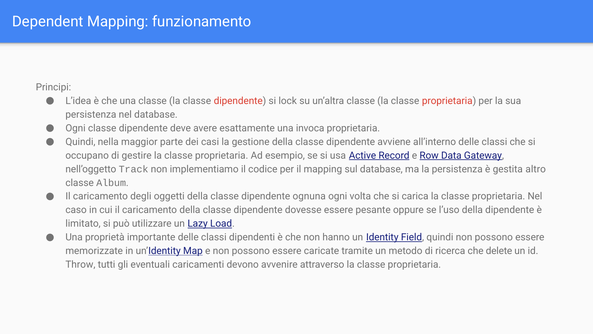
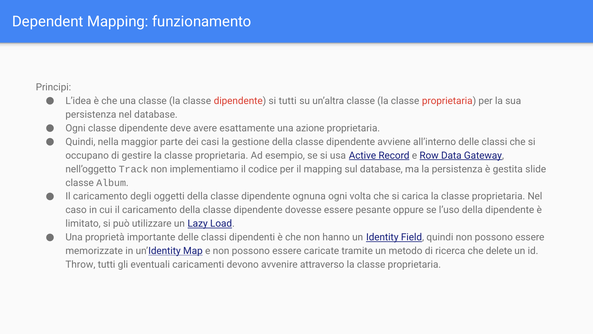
si lock: lock -> tutti (288, 101)
invoca: invoca -> azione (310, 128)
altro: altro -> slide (536, 169)
